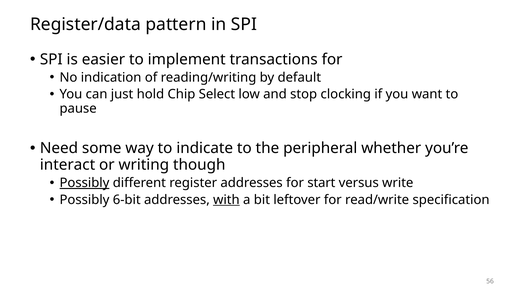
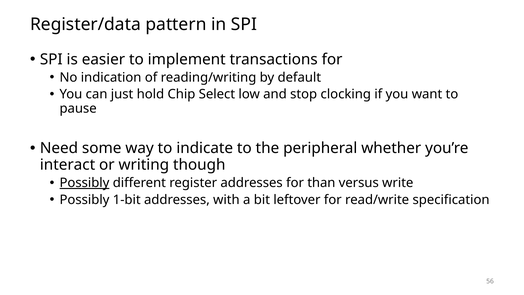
start: start -> than (321, 183)
6-bit: 6-bit -> 1-bit (127, 200)
with underline: present -> none (226, 200)
